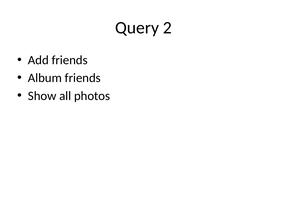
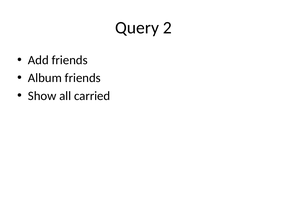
photos: photos -> carried (92, 96)
